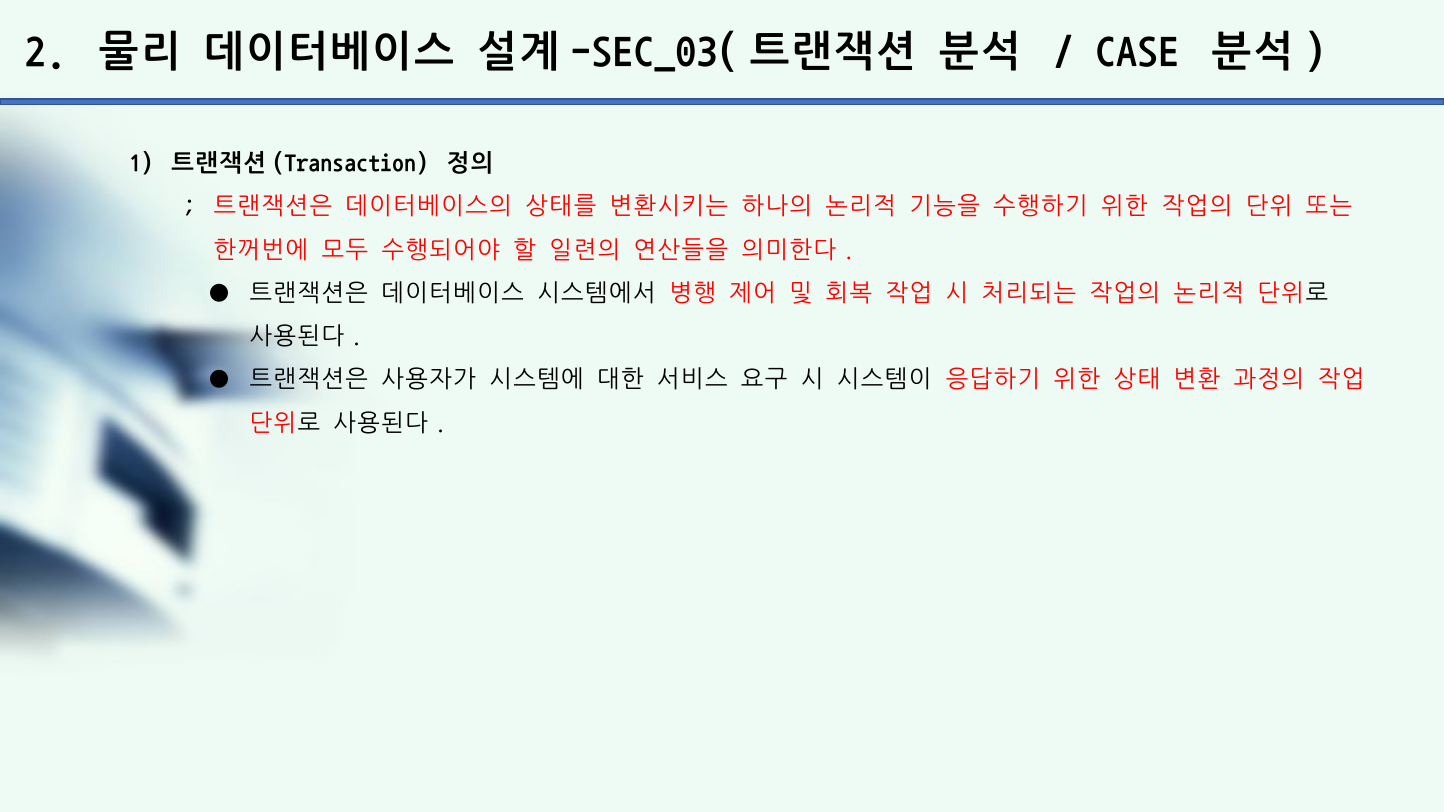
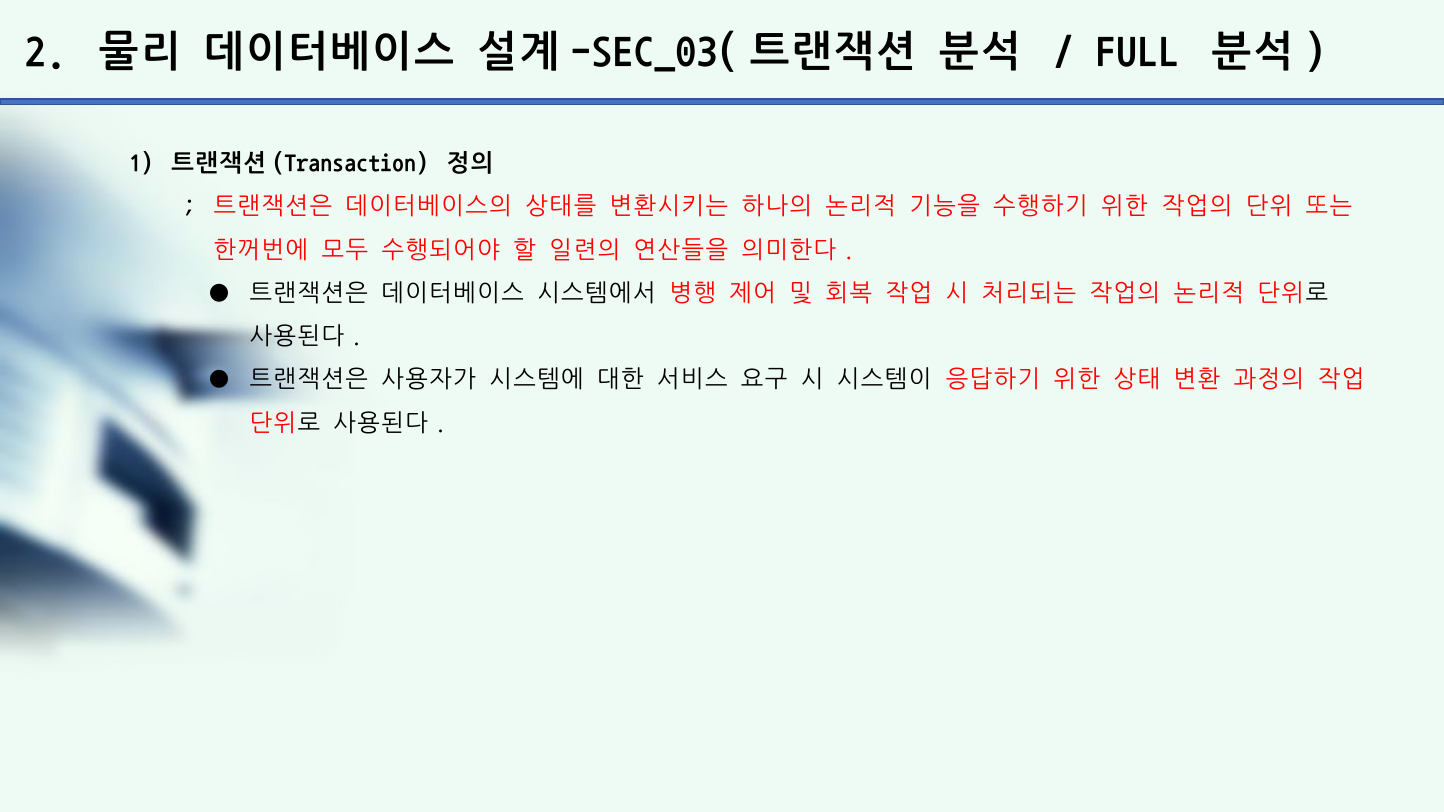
CASE: CASE -> FULL (1137, 50)
